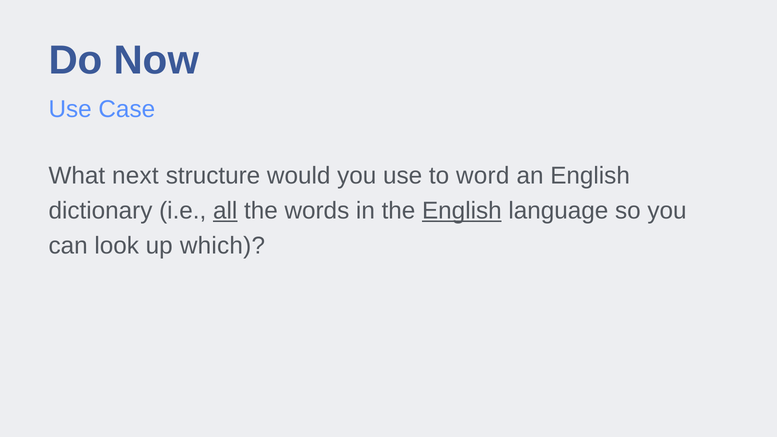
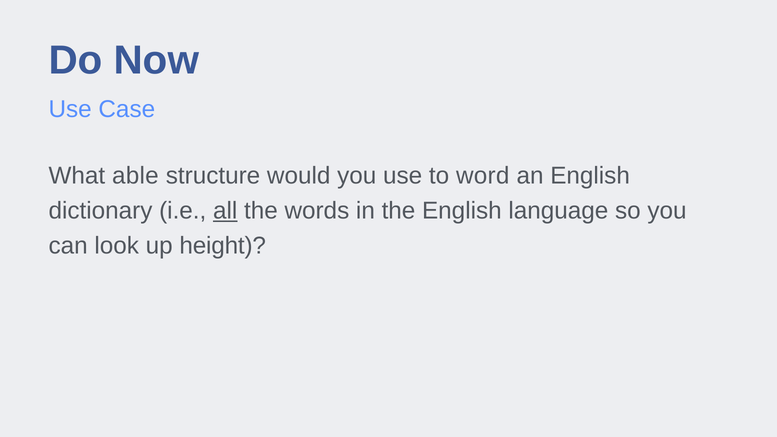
next: next -> able (135, 176)
English underline: present -> none (462, 211)
which: which -> height (223, 246)
